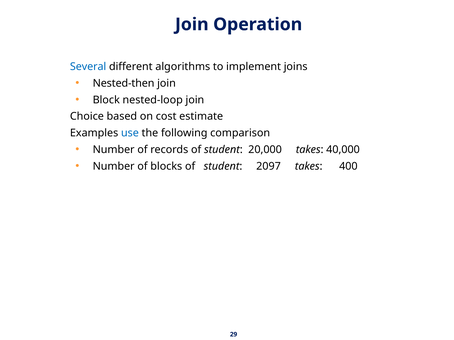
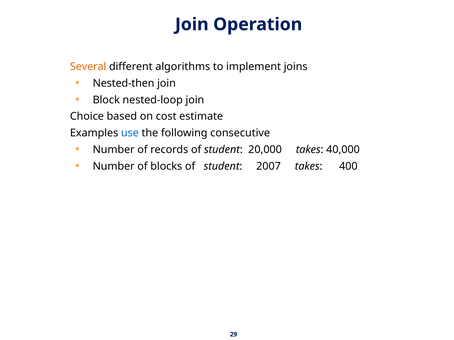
Several colour: blue -> orange (88, 67)
comparison: comparison -> consecutive (240, 133)
2097: 2097 -> 2007 (269, 166)
